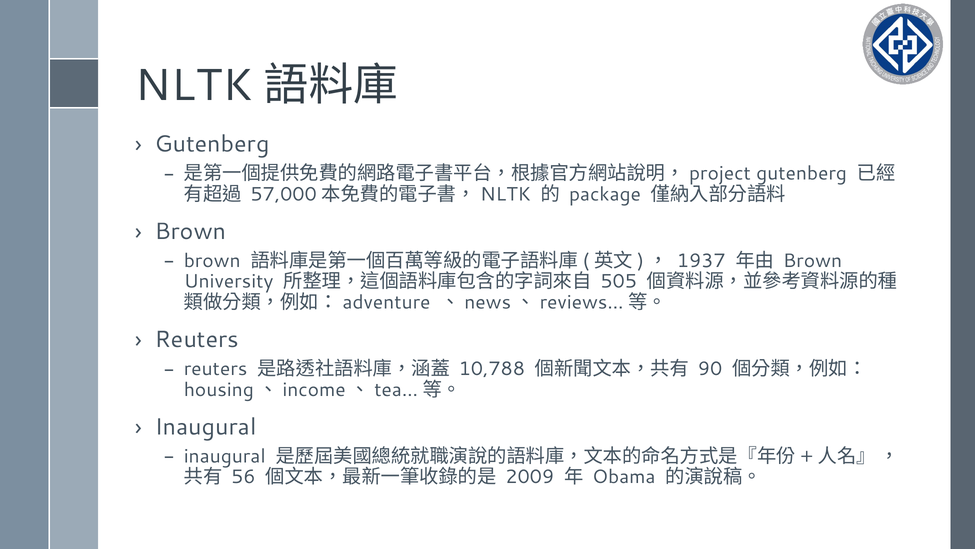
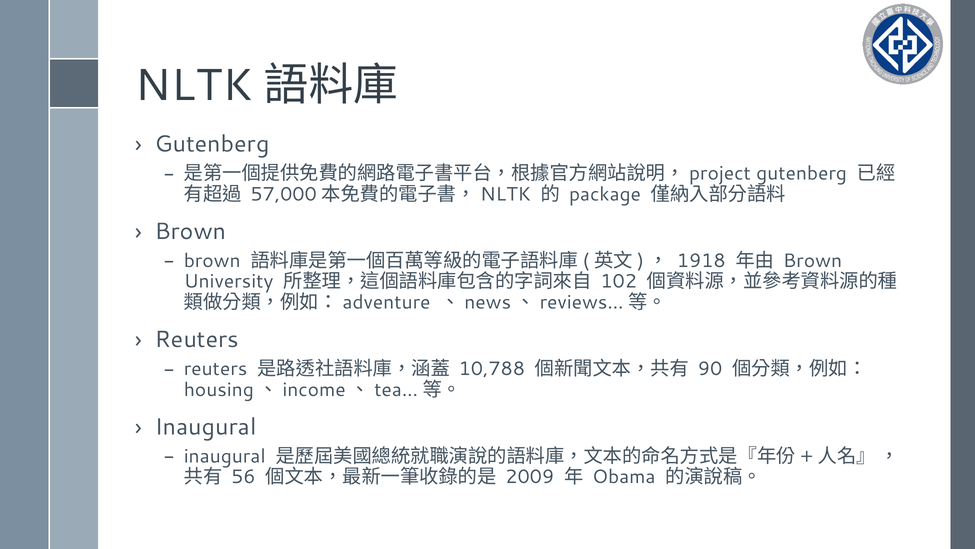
1937: 1937 -> 1918 (701, 260)
505: 505 -> 102 (619, 281)
